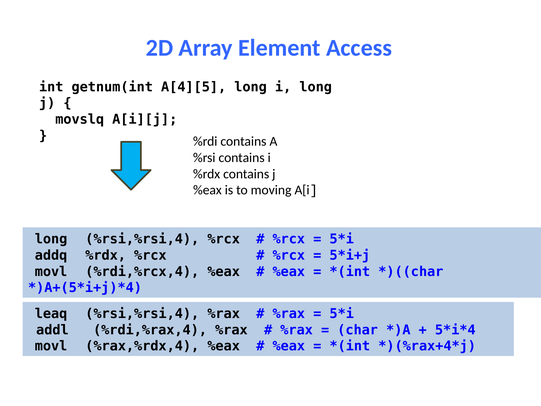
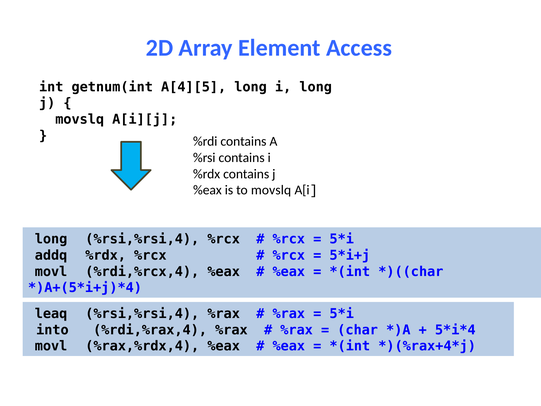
to moving: moving -> movslq (271, 190)
addl: addl -> into (52, 330)
